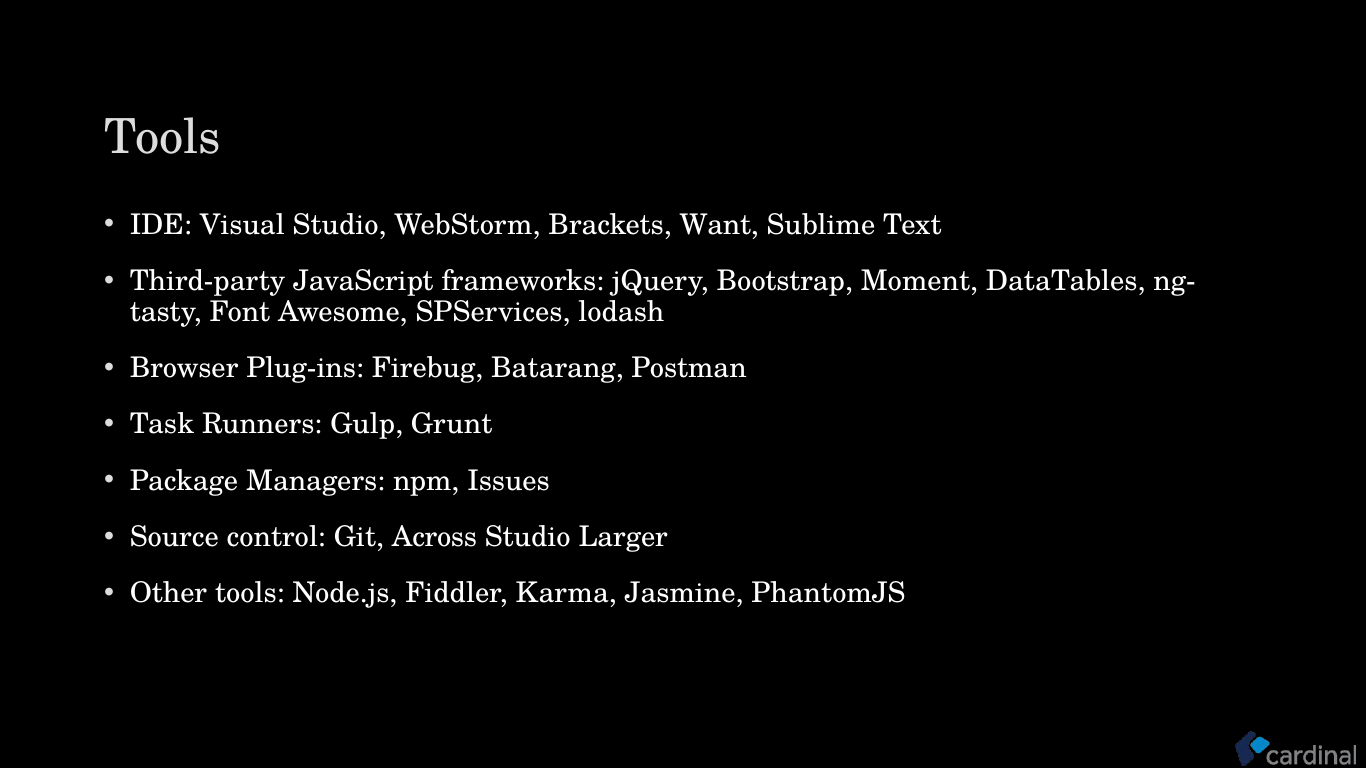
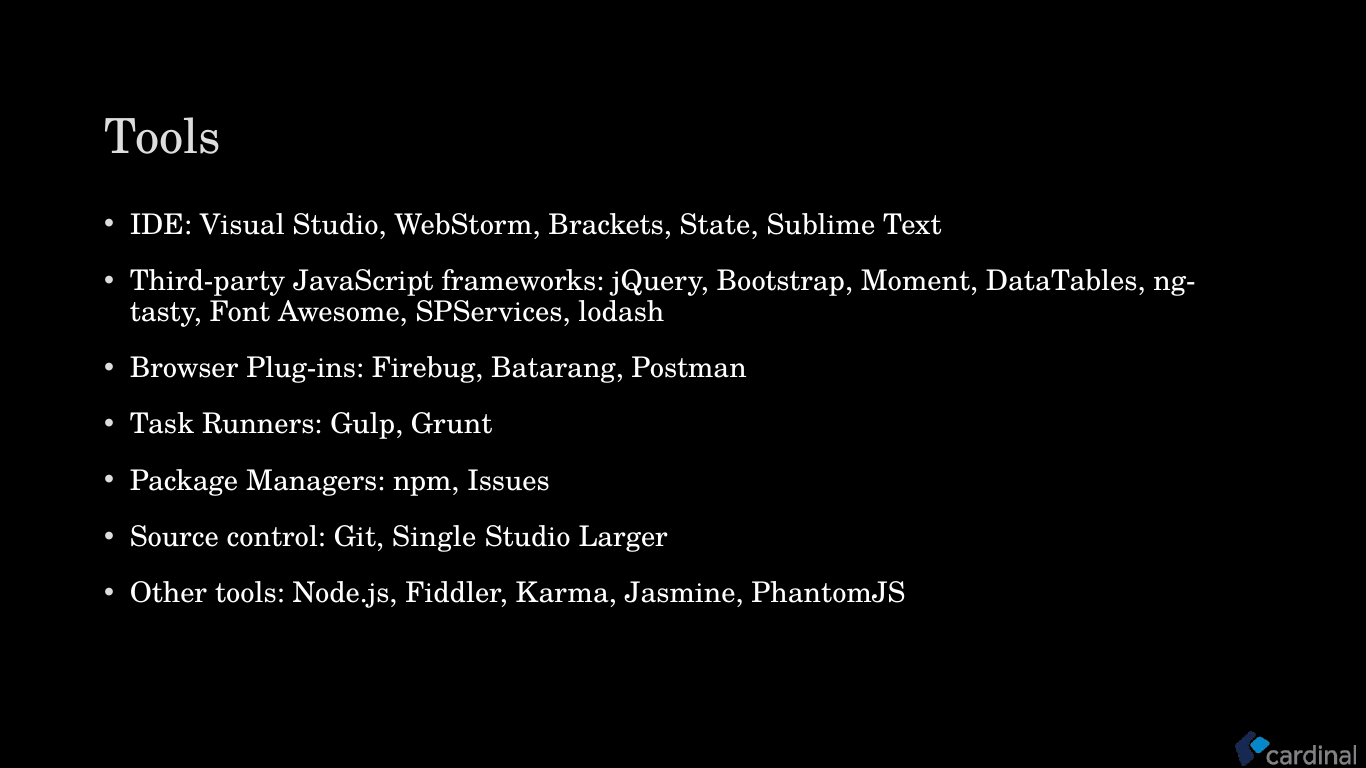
Want: Want -> State (719, 225)
Across: Across -> Single (434, 537)
